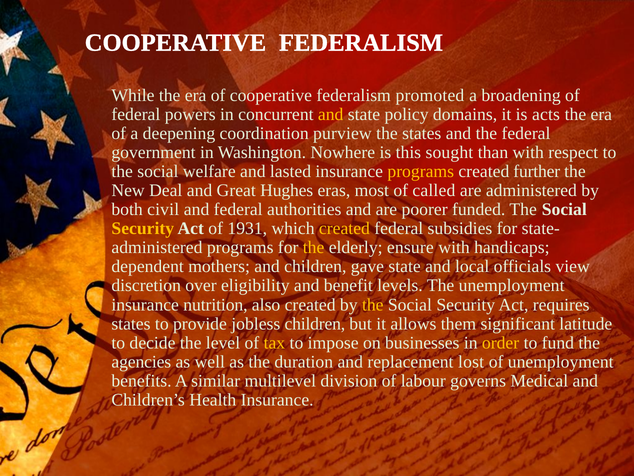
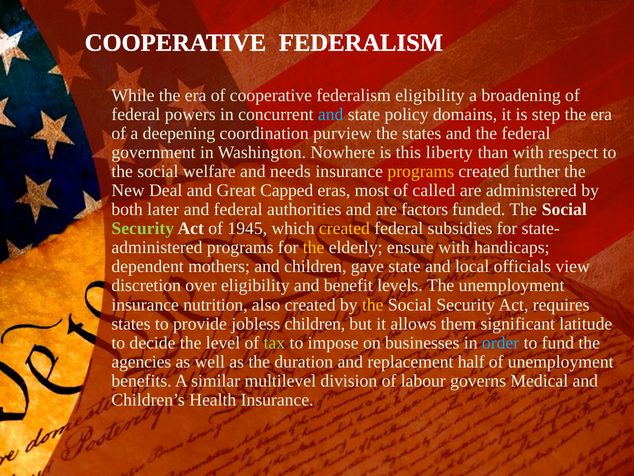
federalism promoted: promoted -> eligibility (430, 95)
and colour: yellow -> light blue (331, 114)
acts: acts -> step (546, 114)
sought: sought -> liberty (449, 152)
lasted: lasted -> needs (290, 171)
Hughes: Hughes -> Capped (287, 190)
civil: civil -> later (163, 209)
poorer: poorer -> factors (425, 209)
Security colour: yellow -> light green (143, 228)
1931: 1931 -> 1945 (247, 228)
tax colour: yellow -> light green (274, 342)
order colour: yellow -> light blue (501, 342)
lost: lost -> half (471, 361)
